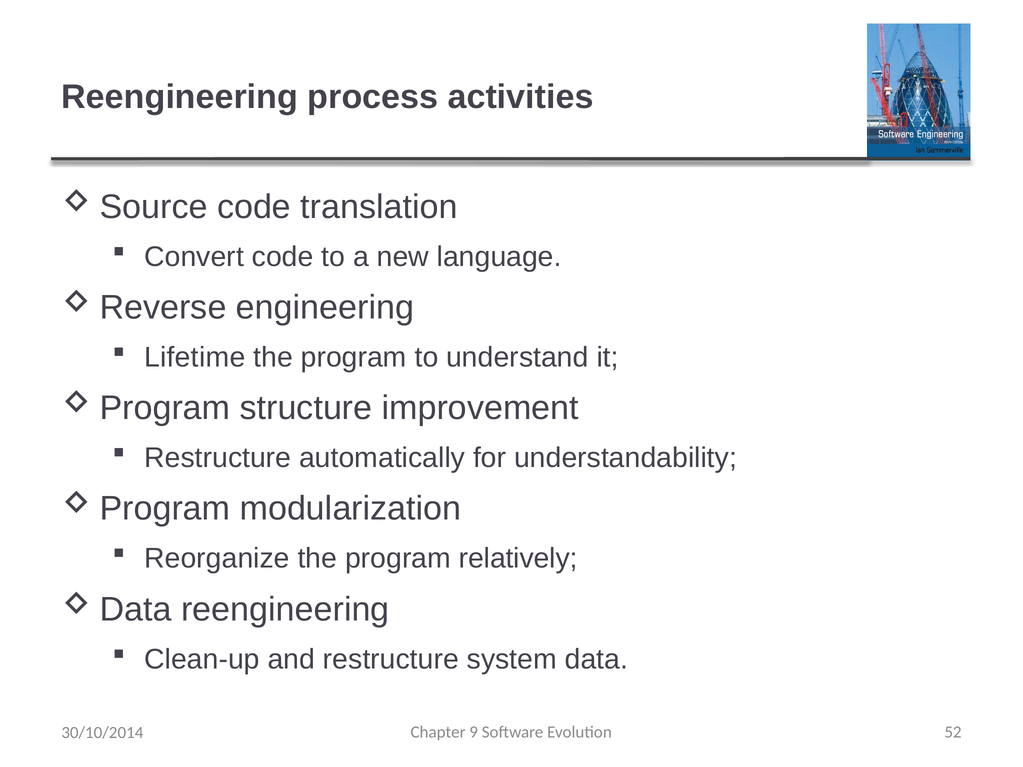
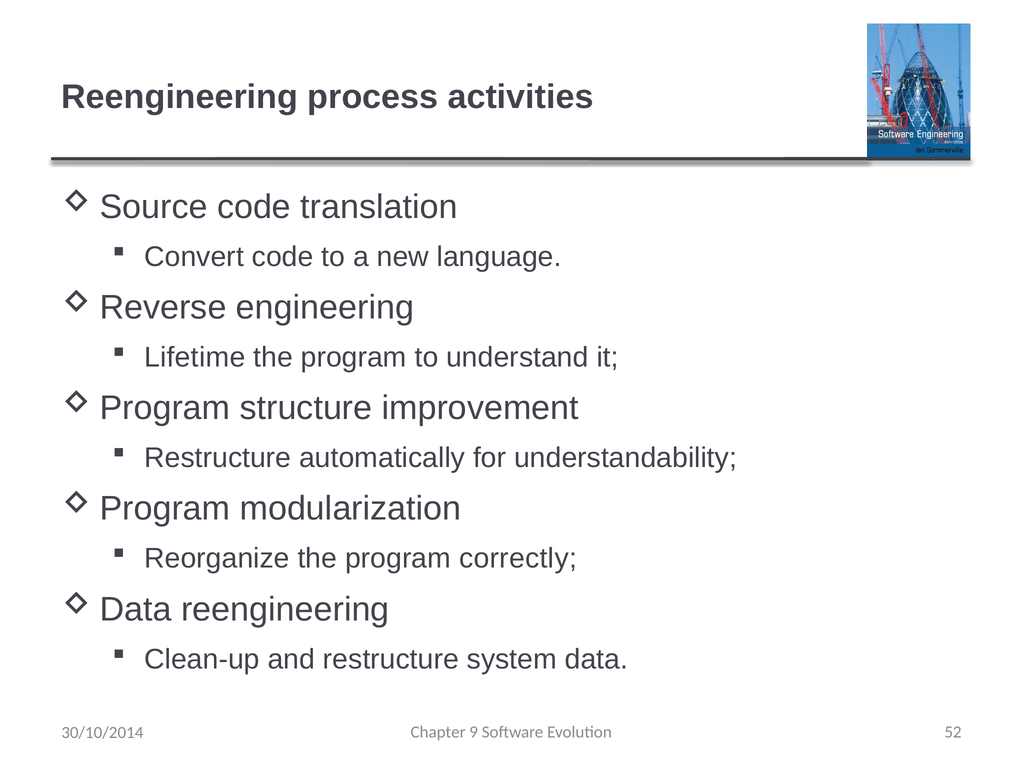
relatively: relatively -> correctly (518, 559)
